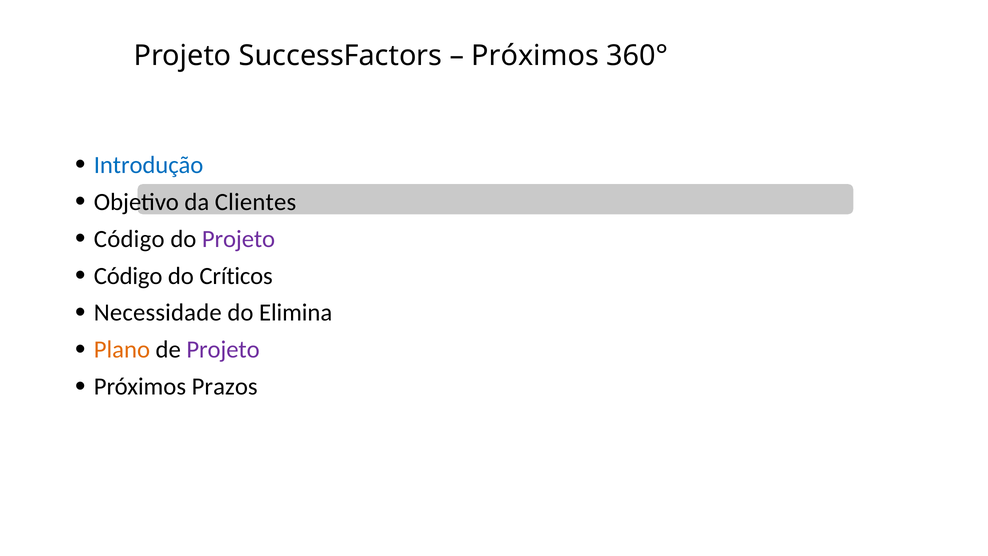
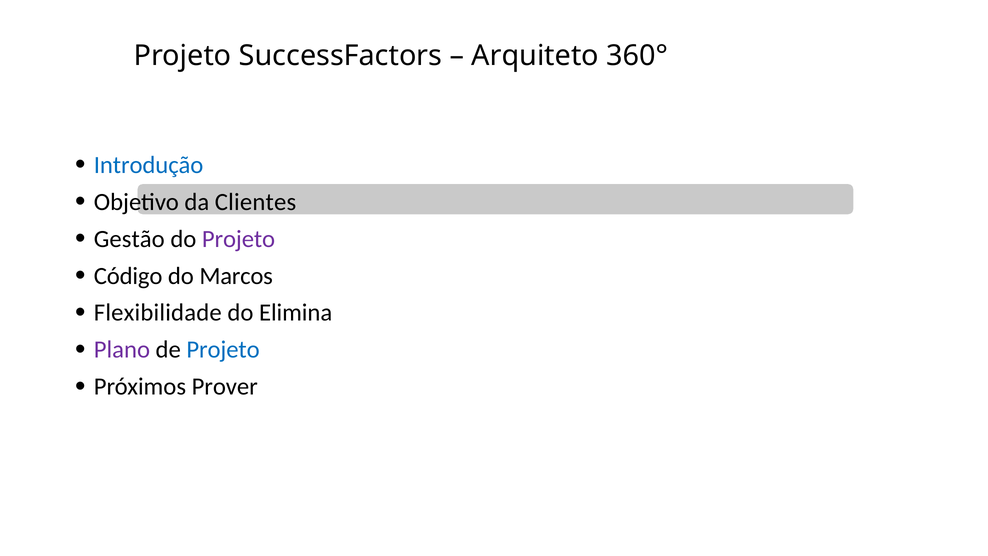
Próximos: Próximos -> Arquiteto (535, 56)
Código: Código -> Gestão (129, 239)
Críticos: Críticos -> Marcos (236, 276)
Necessidade: Necessidade -> Flexibilidade (158, 313)
Plano colour: orange -> purple (122, 350)
Projeto colour: purple -> blue (223, 350)
Prazos: Prazos -> Prover (225, 387)
